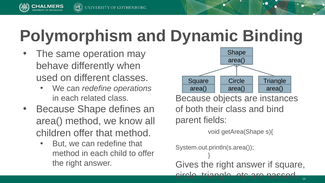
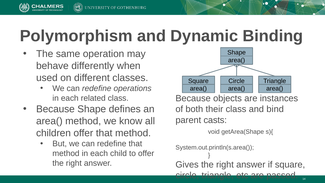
fields: fields -> casts (215, 120)
